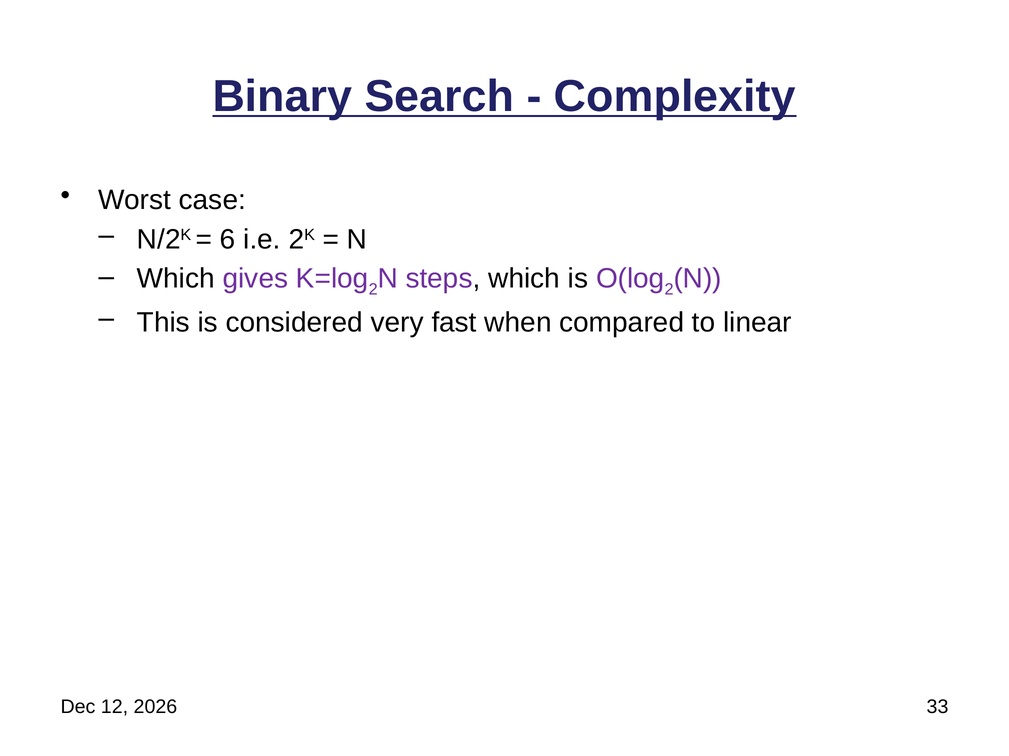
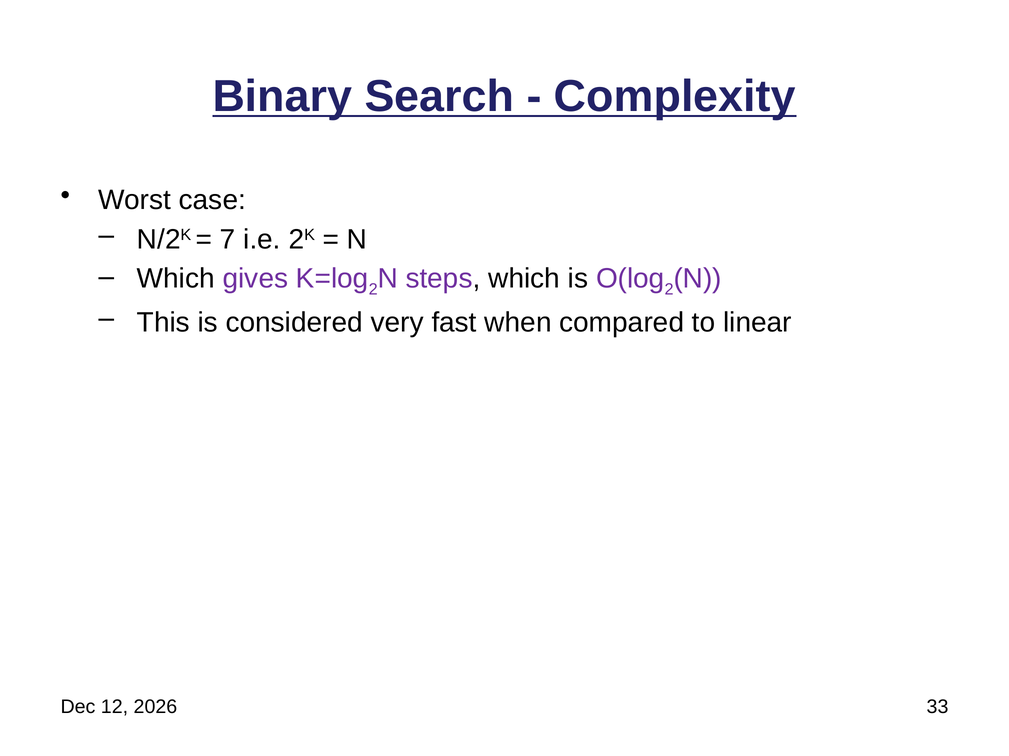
6: 6 -> 7 (228, 240)
